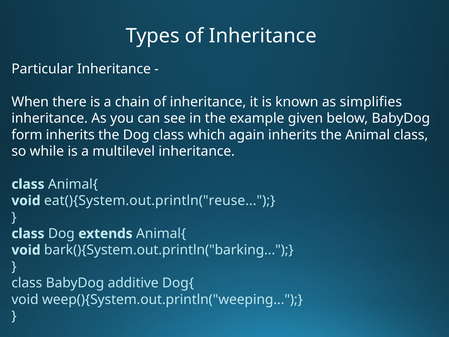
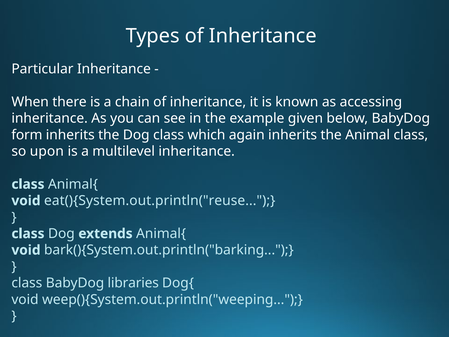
simplifies: simplifies -> accessing (371, 102)
while: while -> upon (47, 151)
additive: additive -> libraries (133, 283)
